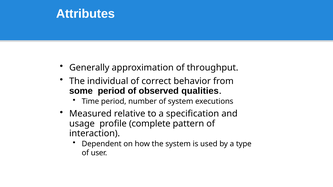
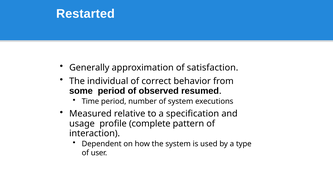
Attributes: Attributes -> Restarted (85, 14)
throughput: throughput -> satisfaction (213, 68)
qualities: qualities -> resumed (200, 91)
